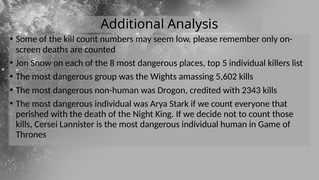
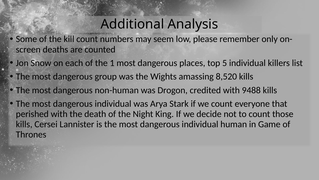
8: 8 -> 1 (112, 63)
5,602: 5,602 -> 8,520 (226, 76)
2343: 2343 -> 9488 (251, 90)
